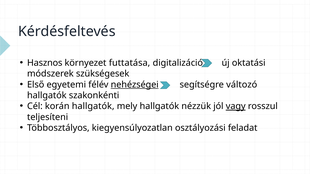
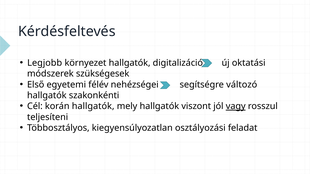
Hasznos: Hasznos -> Legjobb (45, 63)
környezet futtatása: futtatása -> hallgatók (130, 63)
nehézségei underline: present -> none (135, 85)
nézzük: nézzük -> viszont (196, 106)
